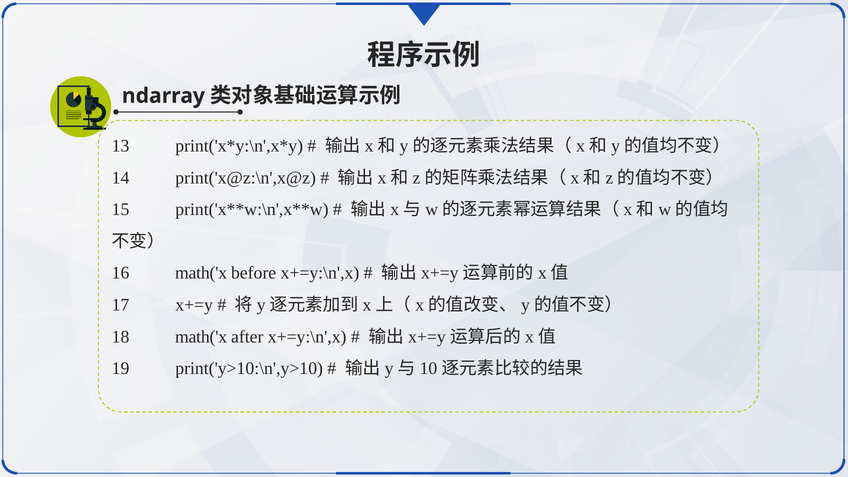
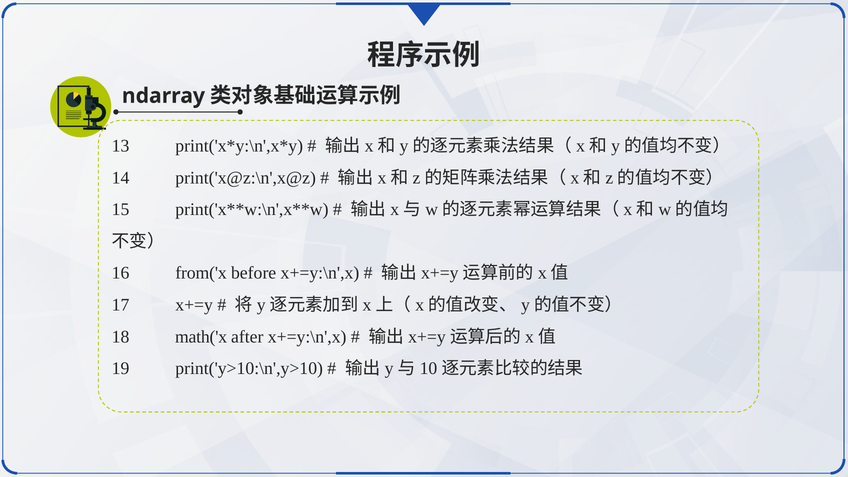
16 math('x: math('x -> from('x (201, 273)
